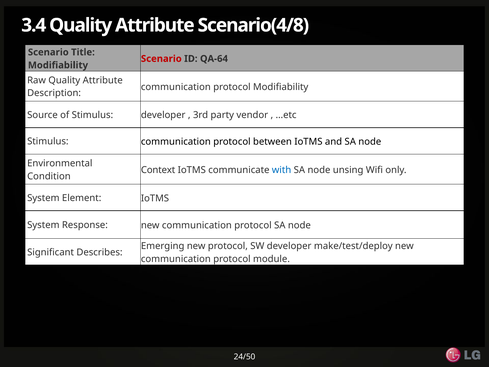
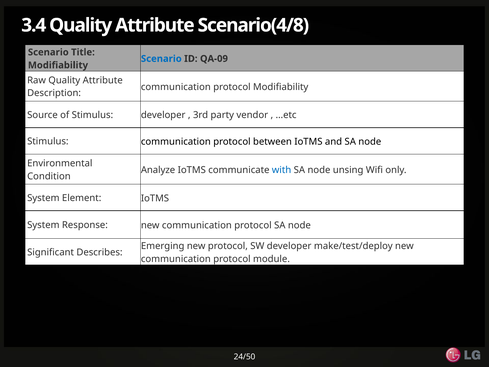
Scenario colour: red -> blue (161, 59)
QA-64: QA-64 -> QA-09 (214, 59)
Context: Context -> Analyze (158, 170)
